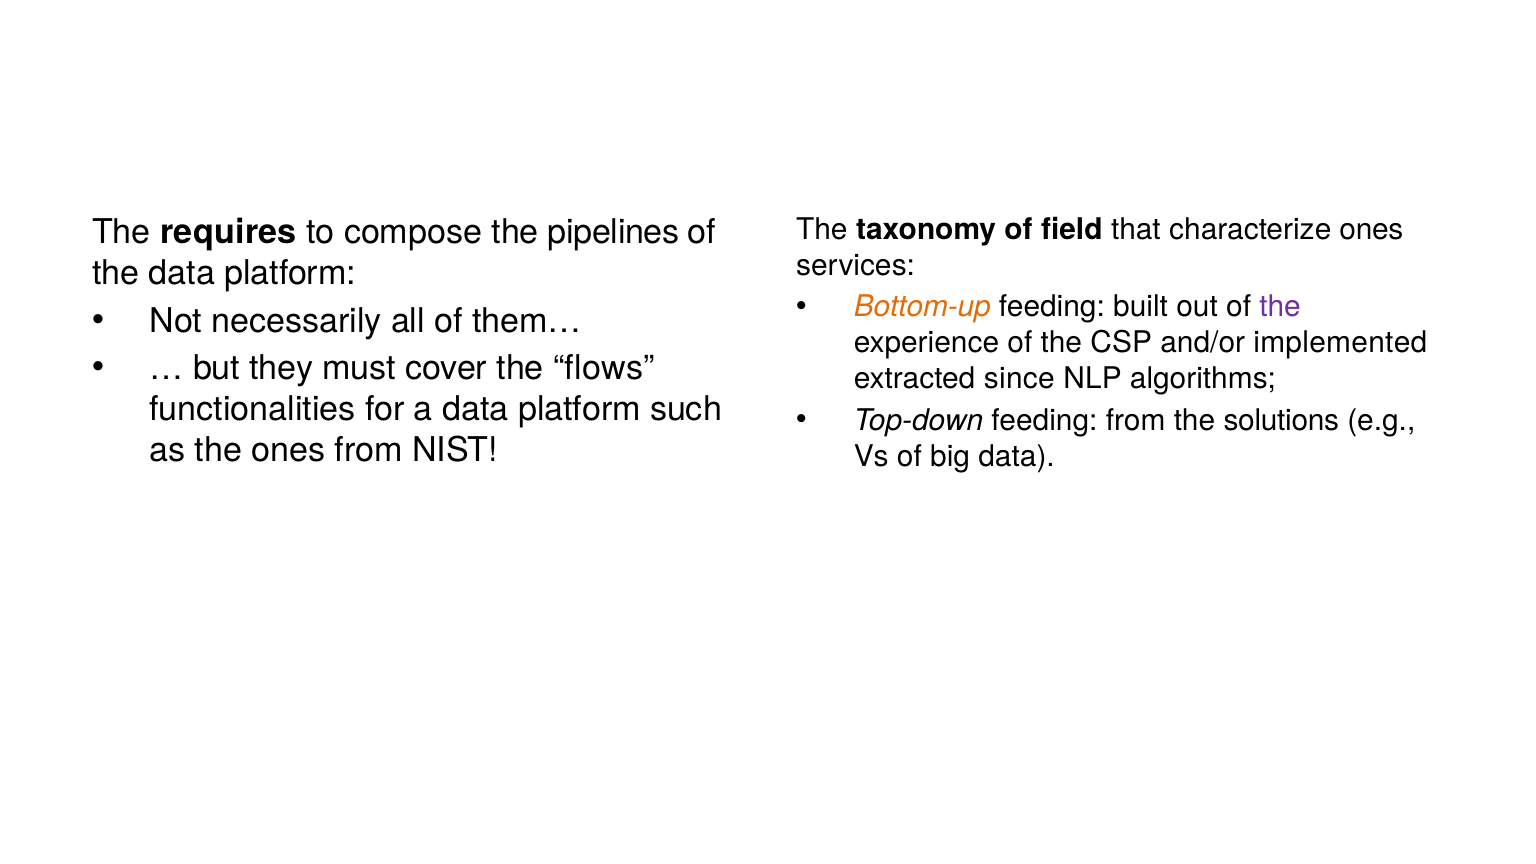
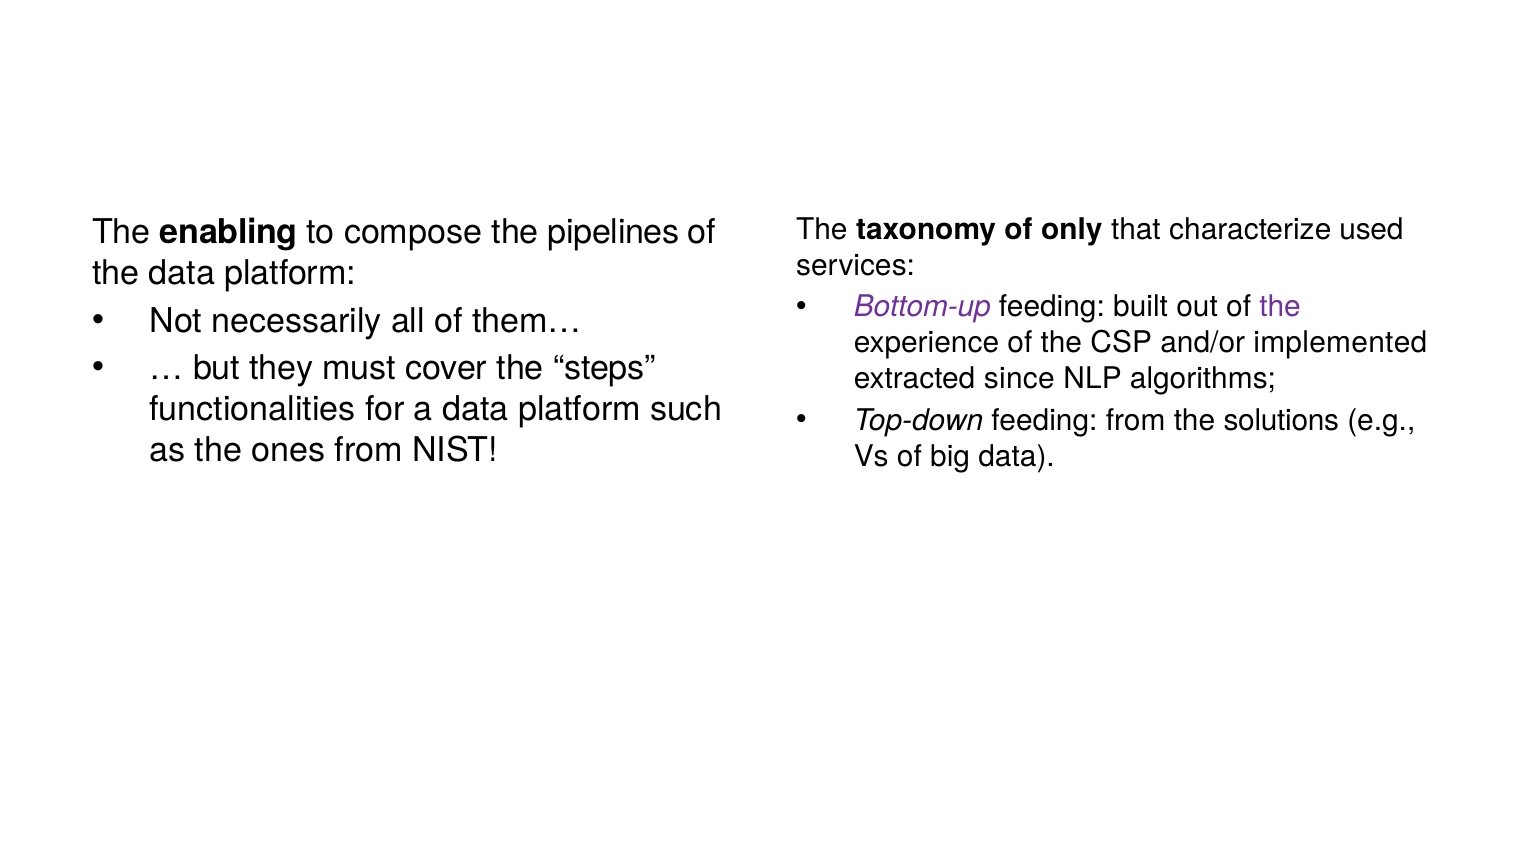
field: field -> only (1072, 229)
characterize ones: ones -> used (1371, 229)
requires: requires -> enabling (229, 232)
Bottom-up colour: orange -> purple (922, 307)
flows: flows -> steps (605, 369)
